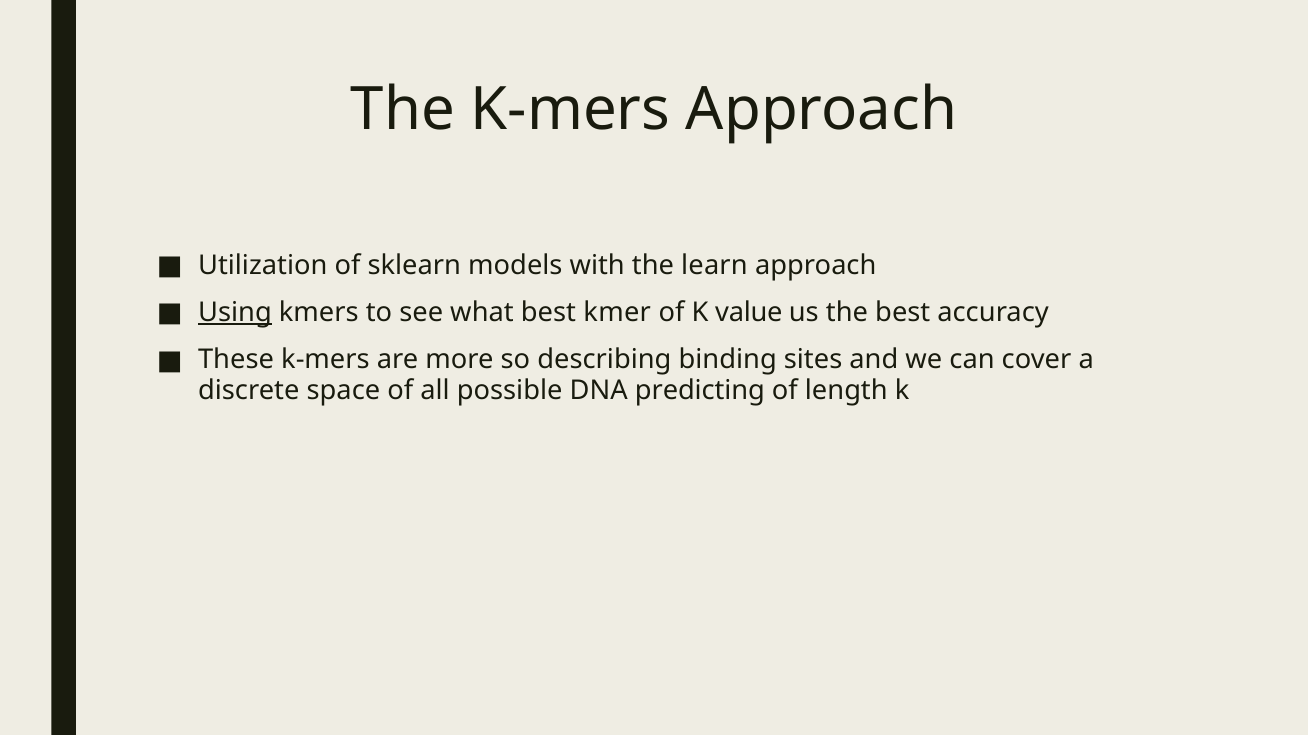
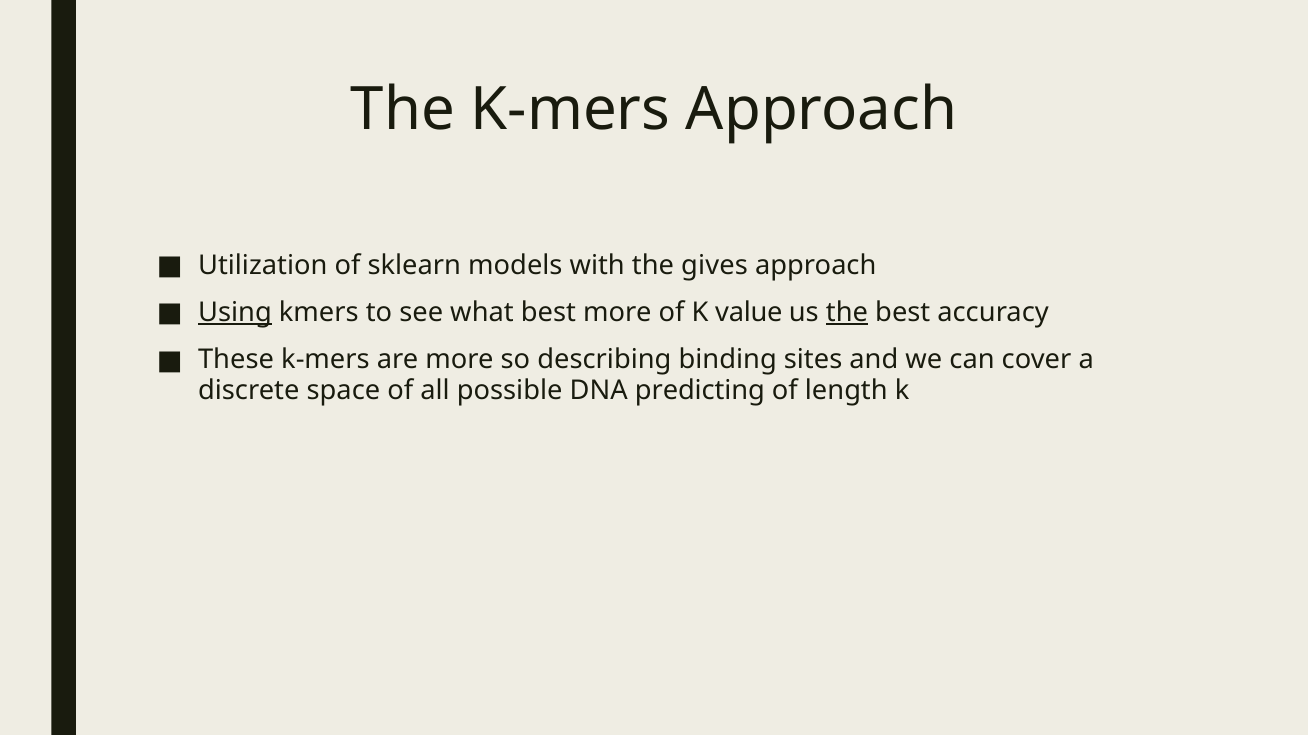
learn: learn -> gives (715, 266)
best kmer: kmer -> more (617, 313)
the underline: none -> present (847, 313)
